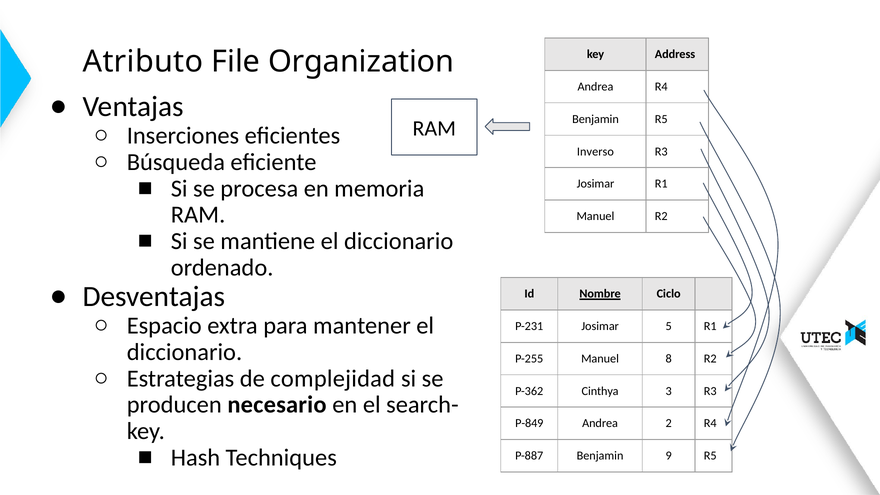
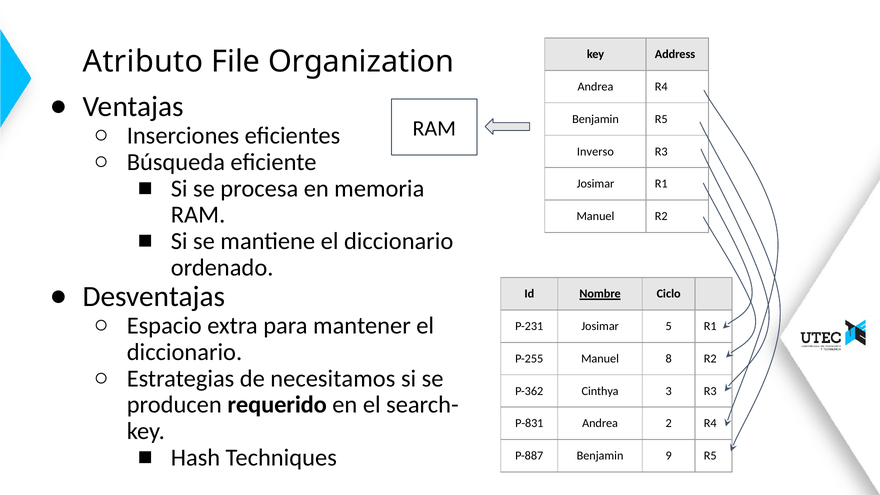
complejidad: complejidad -> necesitamos (333, 379)
necesario: necesario -> requerido (277, 405)
P-849: P-849 -> P-831 (529, 423)
